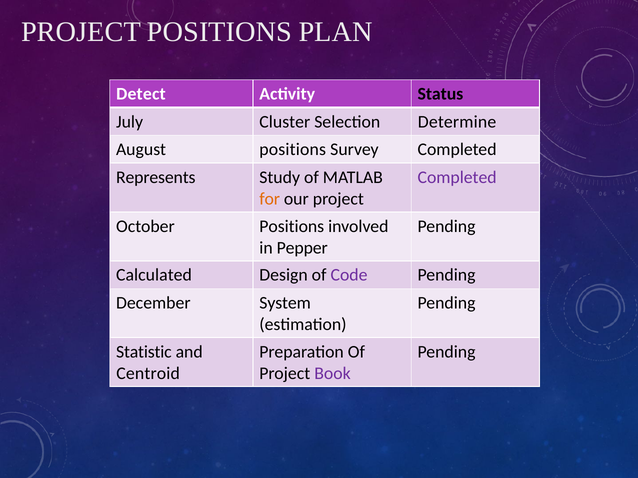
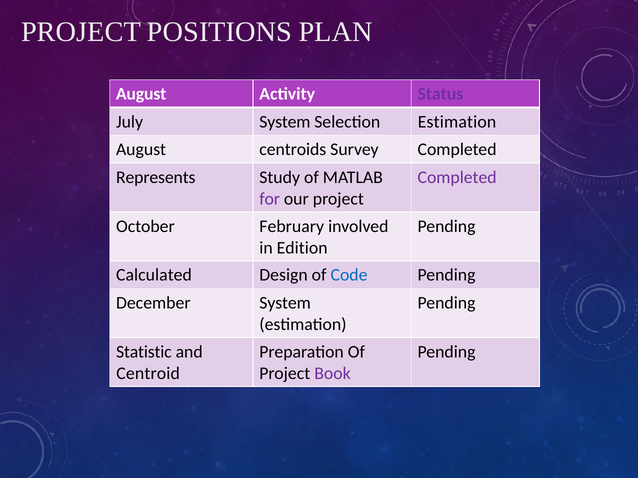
Detect: Detect -> August (141, 94)
Status colour: black -> purple (440, 94)
July Cluster: Cluster -> System (285, 122)
Selection Determine: Determine -> Estimation (457, 122)
August positions: positions -> centroids (293, 150)
for colour: orange -> purple (270, 199)
October Positions: Positions -> February (292, 226)
Pepper: Pepper -> Edition (302, 248)
Code colour: purple -> blue (349, 275)
